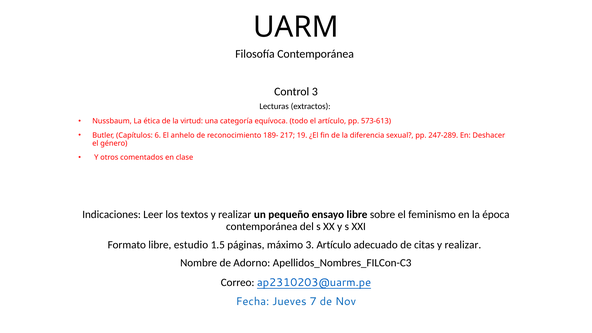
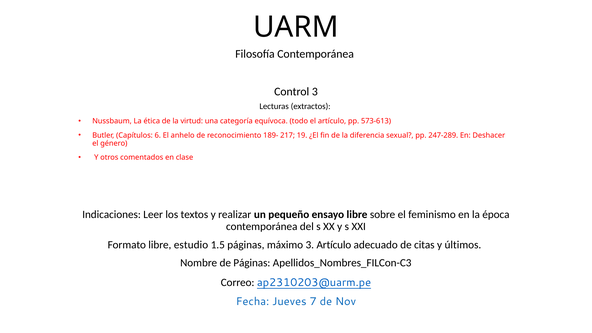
citas y realizar: realizar -> últimos (463, 245)
de Adorno: Adorno -> Páginas (252, 263)
